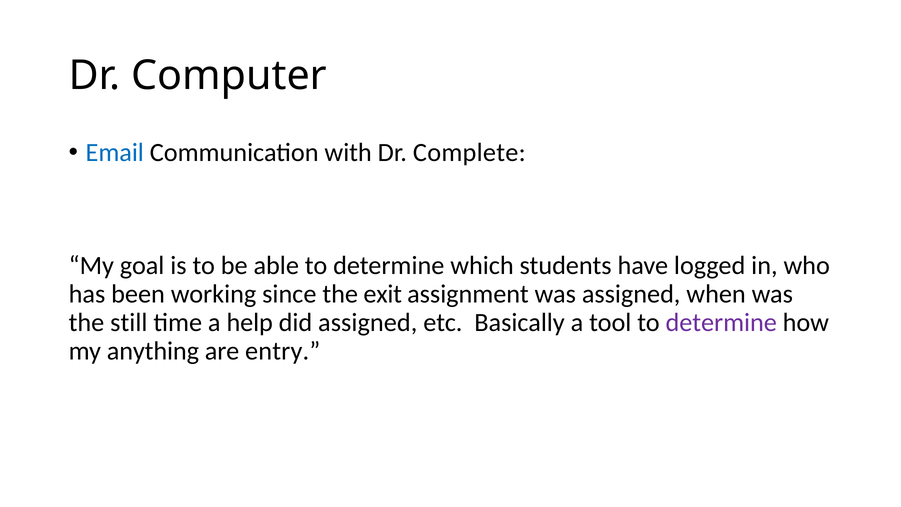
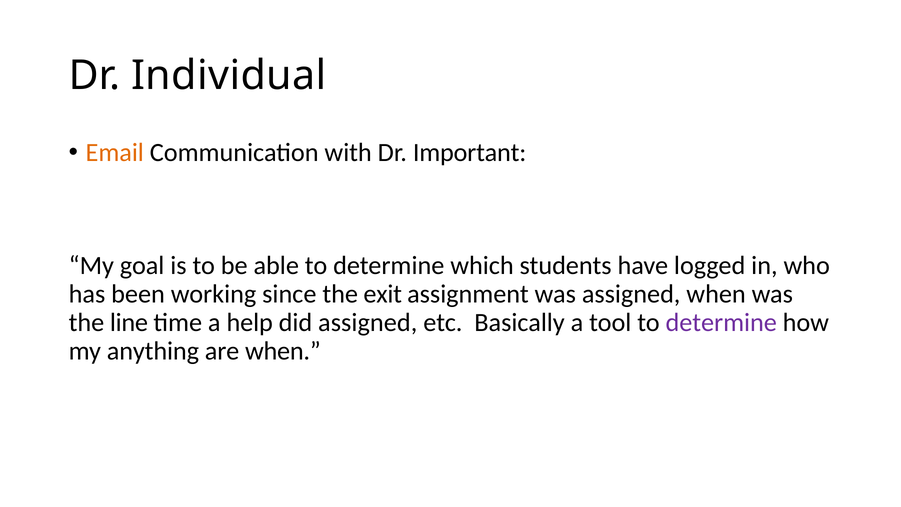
Computer: Computer -> Individual (229, 76)
Email colour: blue -> orange (115, 152)
Complete: Complete -> Important (470, 152)
still: still -> line (129, 322)
are entry: entry -> when (283, 351)
